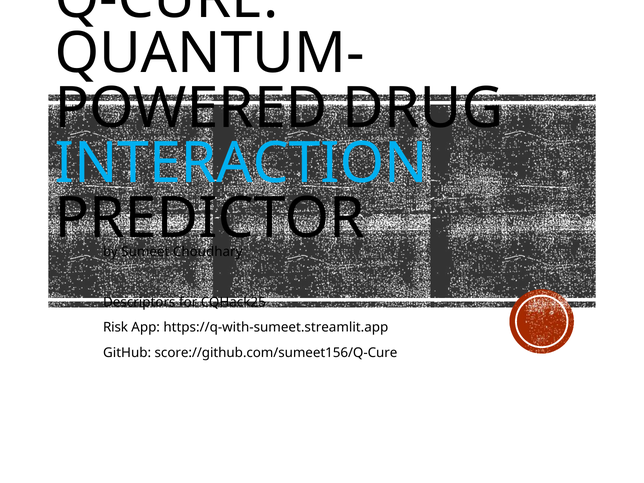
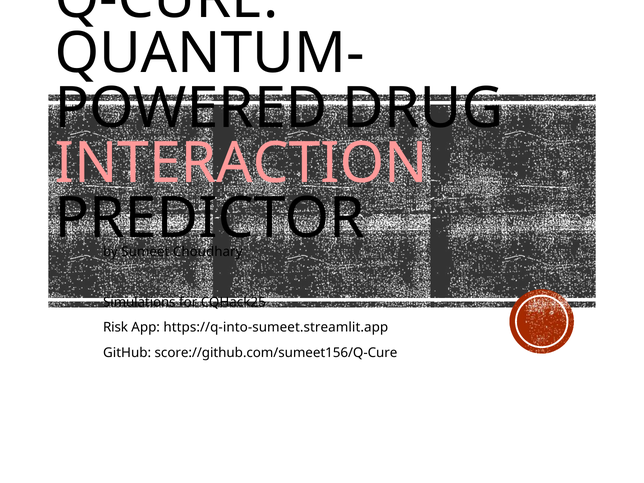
INTERACTION colour: light blue -> pink (241, 163)
Descriptors: Descriptors -> Simulations (139, 302)
https://q-with-sumeet.streamlit.app: https://q-with-sumeet.streamlit.app -> https://q-into-sumeet.streamlit.app (276, 328)
